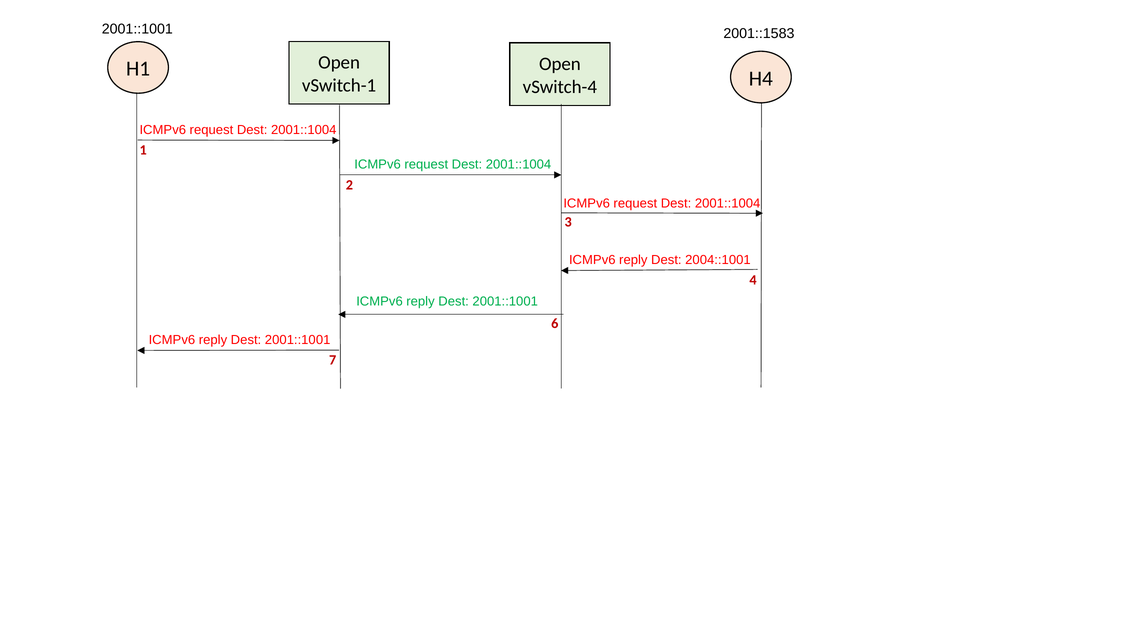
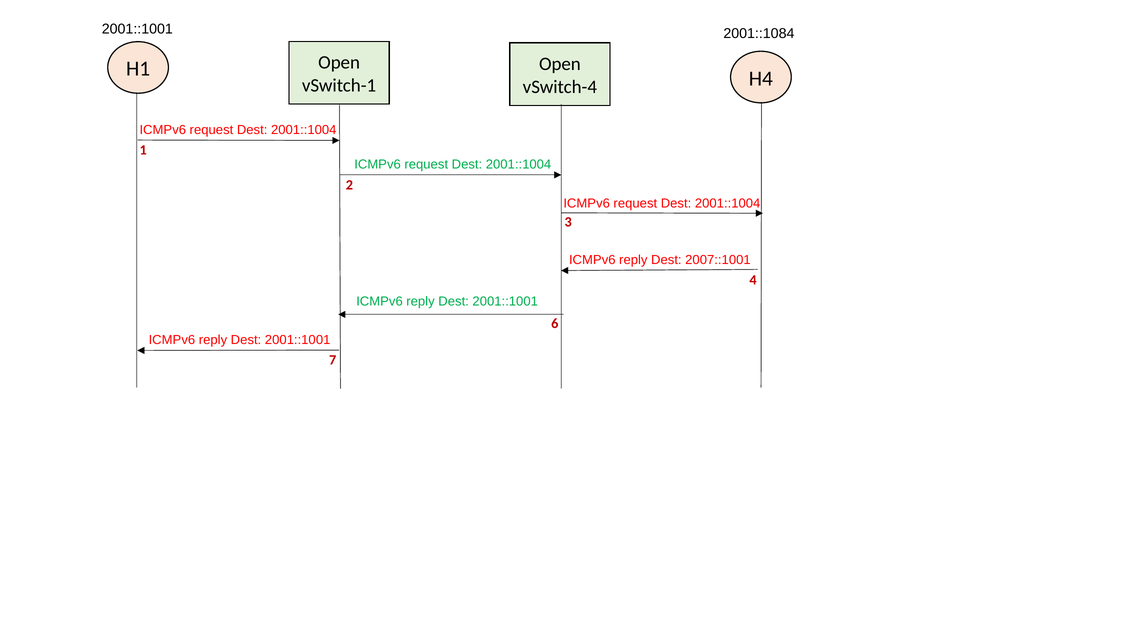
2001::1583: 2001::1583 -> 2001::1084 (759, 33)
2004::1001: 2004::1001 -> 2007::1001 (718, 260)
